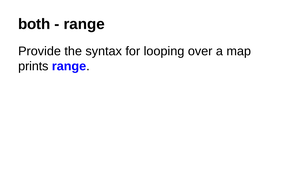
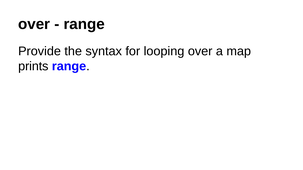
both: both -> over (34, 24)
